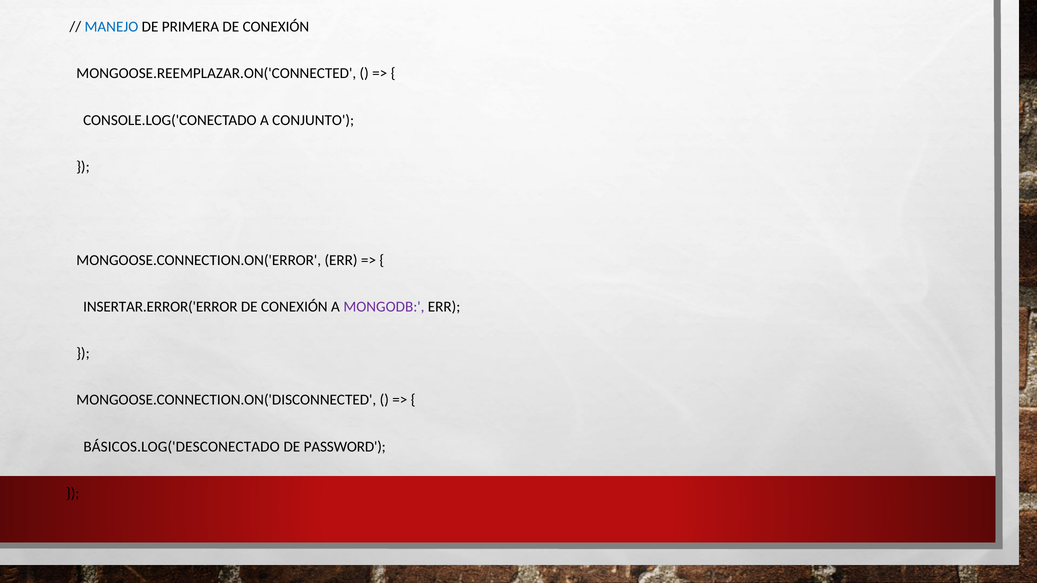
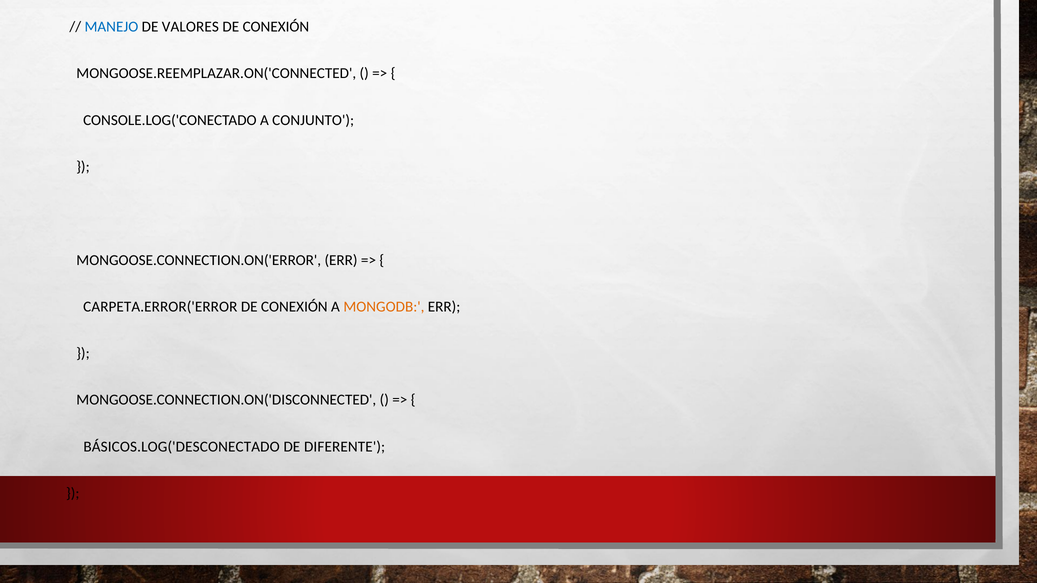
PRIMERA: PRIMERA -> VALORES (190, 27)
INSERTAR.ERROR('ERROR: INSERTAR.ERROR('ERROR -> CARPETA.ERROR('ERROR (160, 307)
MONGODB colour: purple -> orange (384, 307)
PASSWORD: PASSWORD -> DIFERENTE (345, 447)
